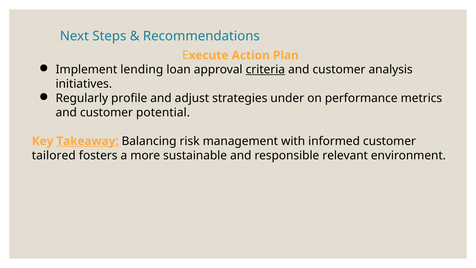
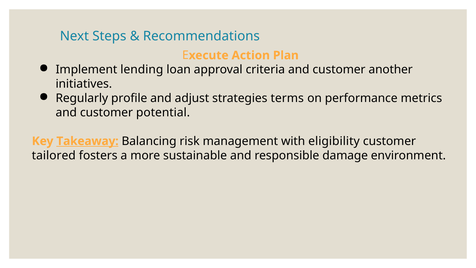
criteria underline: present -> none (265, 70)
analysis: analysis -> another (391, 70)
under: under -> terms (287, 98)
informed: informed -> eligibility (334, 141)
relevant: relevant -> damage (345, 155)
